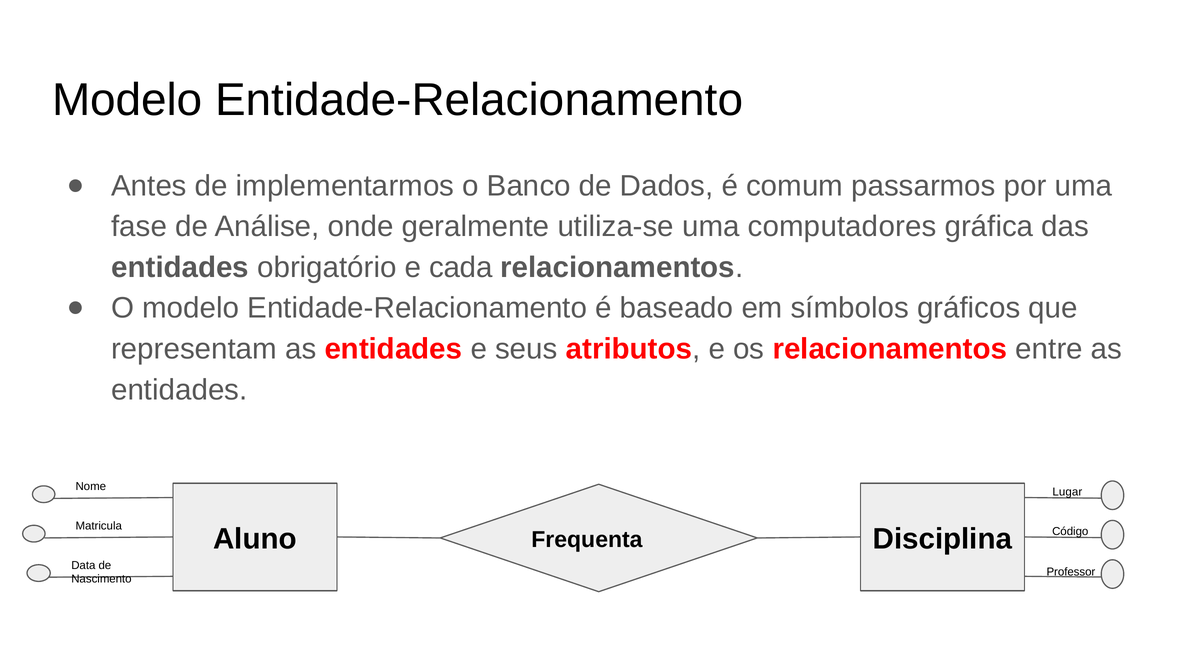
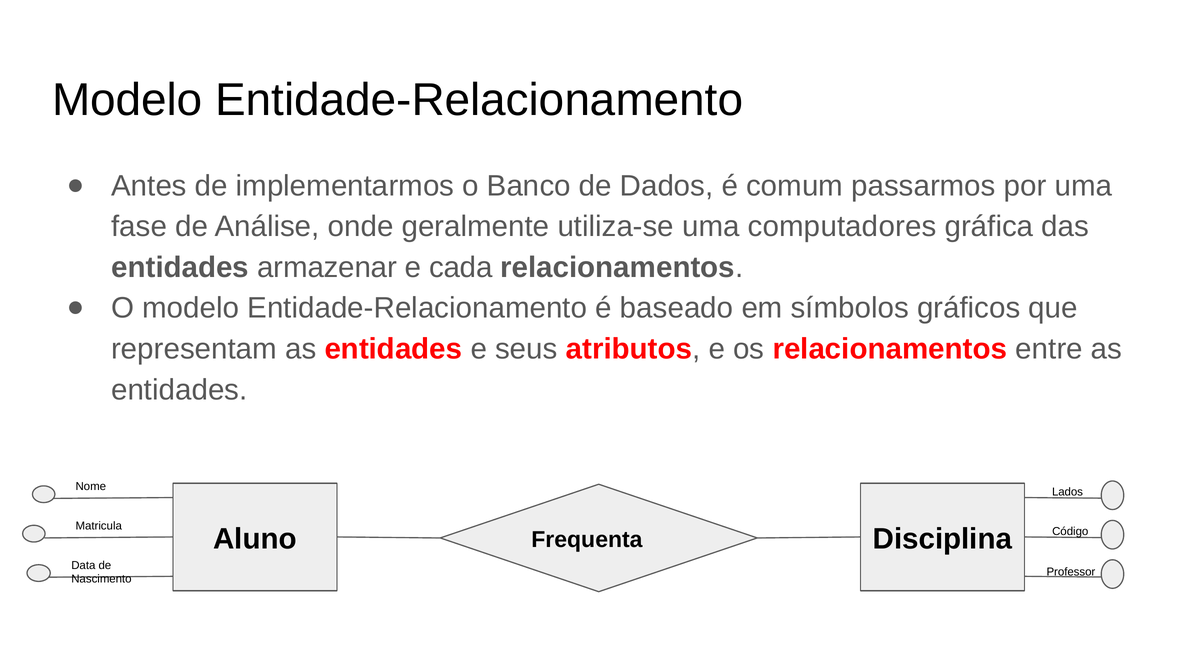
obrigatório: obrigatório -> armazenar (327, 267)
Lugar: Lugar -> Lados (1067, 492)
